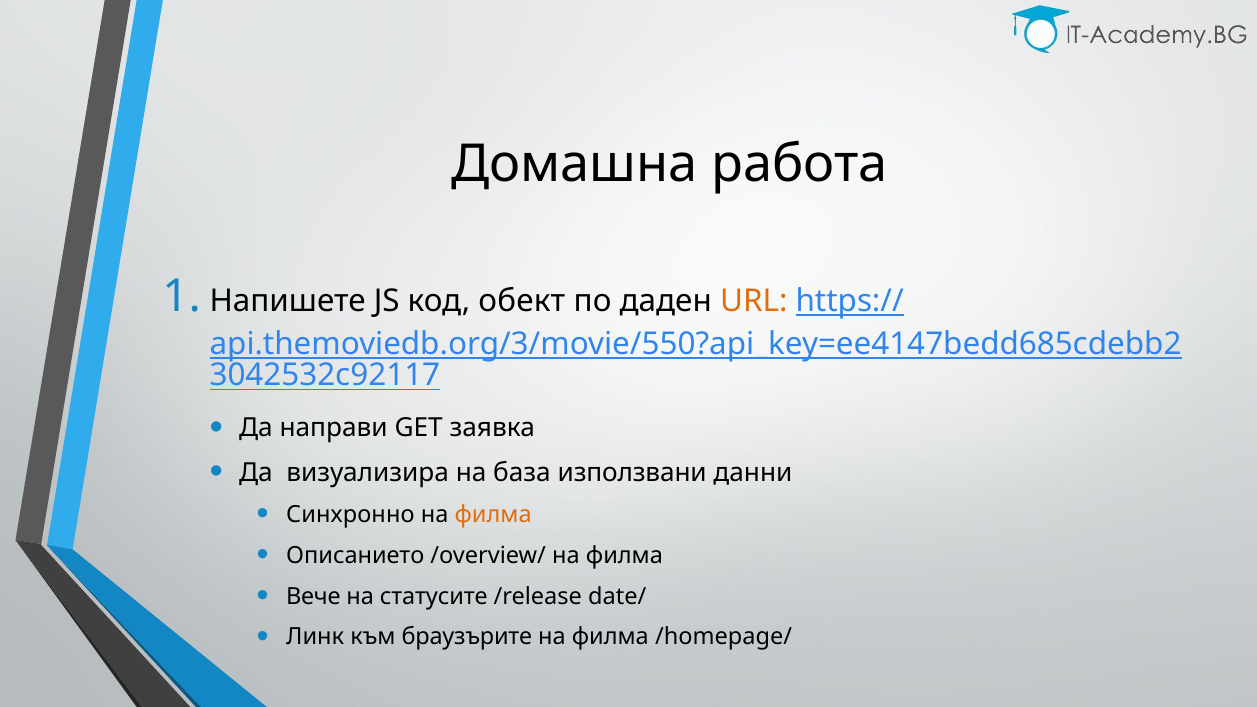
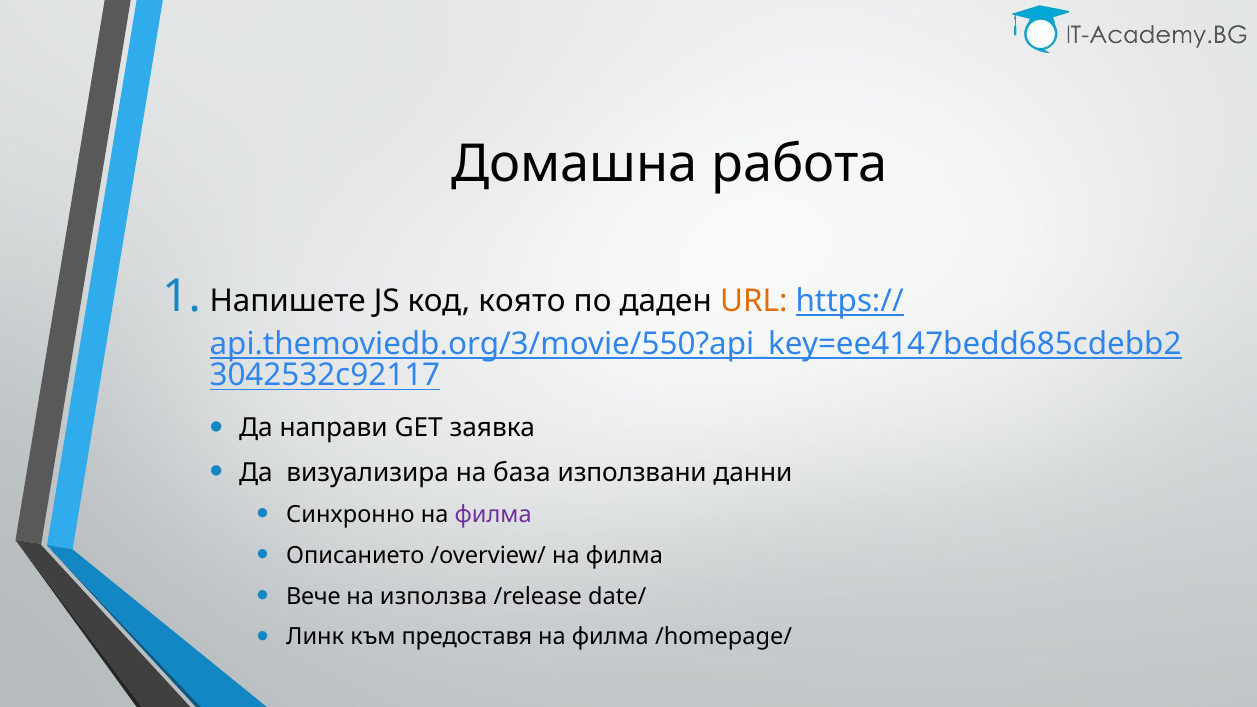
обект: обект -> която (522, 301)
филма colour: orange -> purple (493, 515)
статусите: статусите -> използва (434, 596)
браузърите: браузърите -> предоставя (467, 637)
